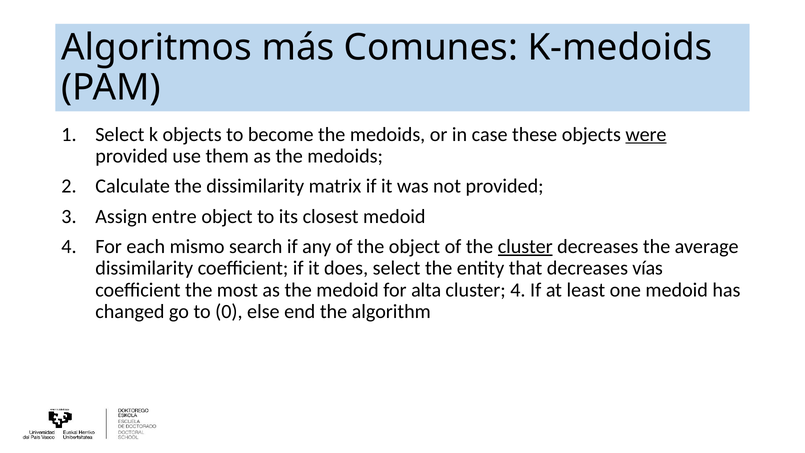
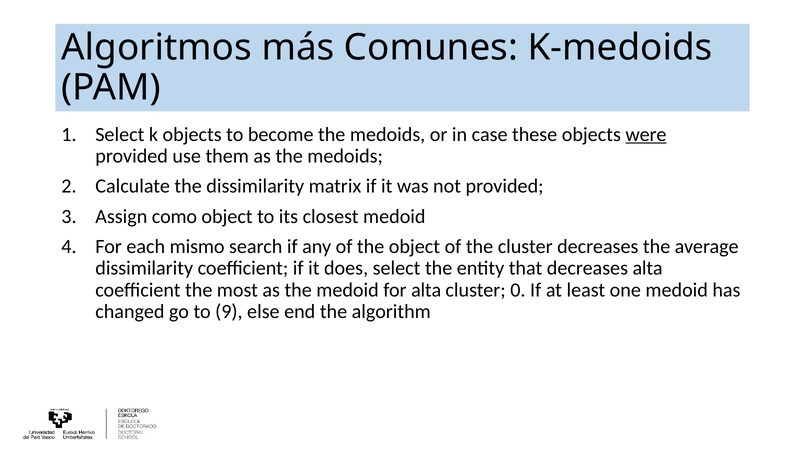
entre: entre -> como (174, 216)
cluster underline: present -> none (525, 246)
decreases vías: vías -> alta (648, 268)
cluster 4: 4 -> 0 (518, 290)
0: 0 -> 9 (229, 312)
